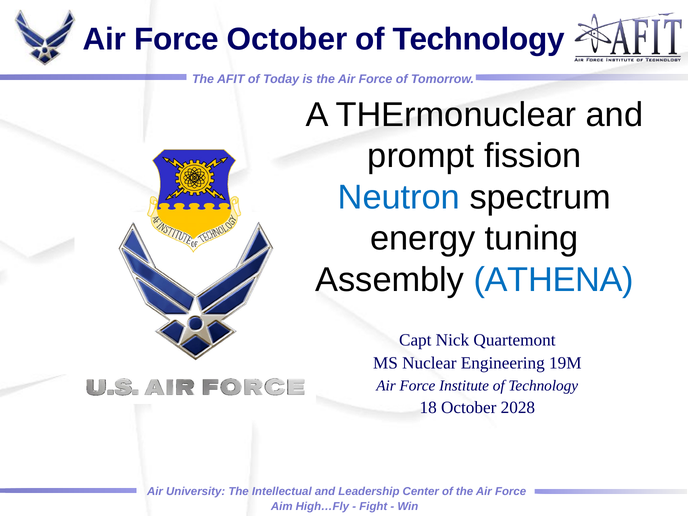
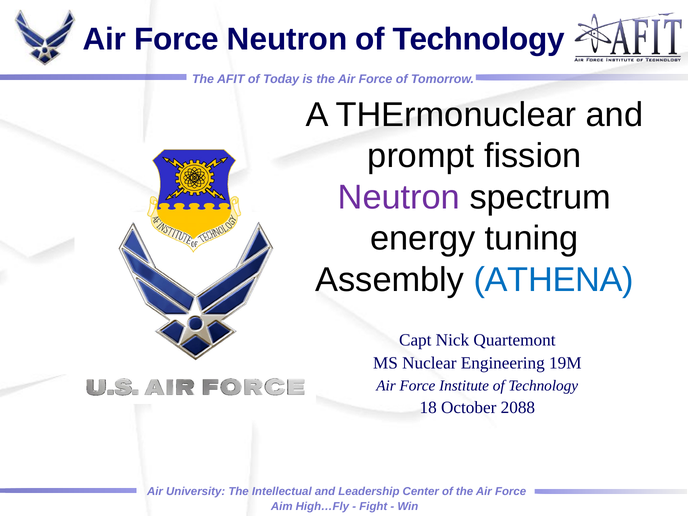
Force October: October -> Neutron (287, 39)
Neutron colour: blue -> purple (399, 197)
2028: 2028 -> 2088 (518, 408)
